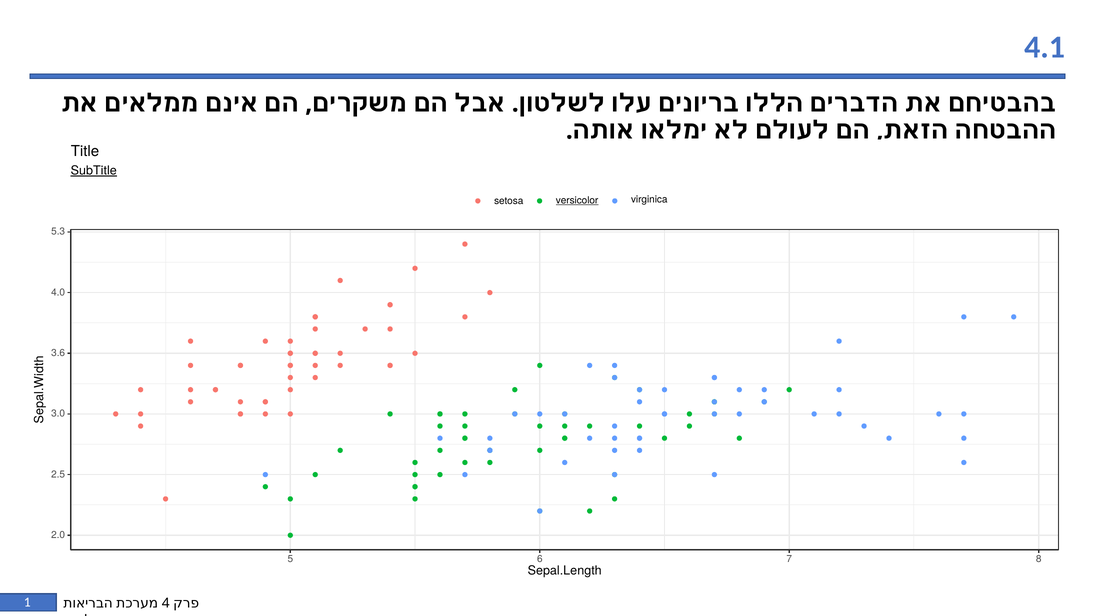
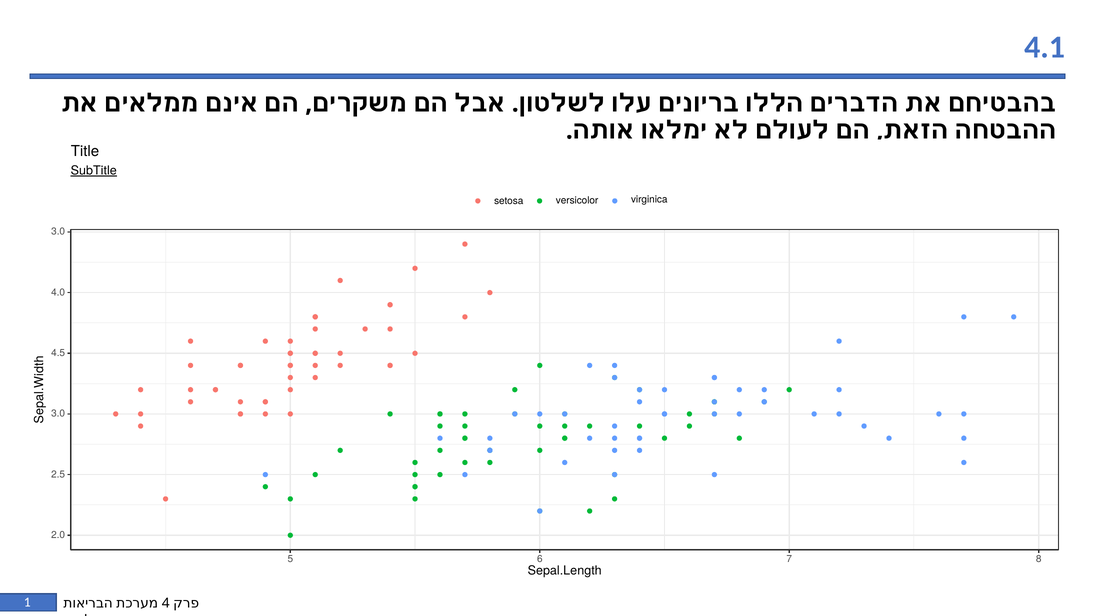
versicolor underline: present -> none (577, 200)
5.3: 5.3 -> 3.0 (58, 232)
3.6: 3.6 -> 4.5 (58, 353)
